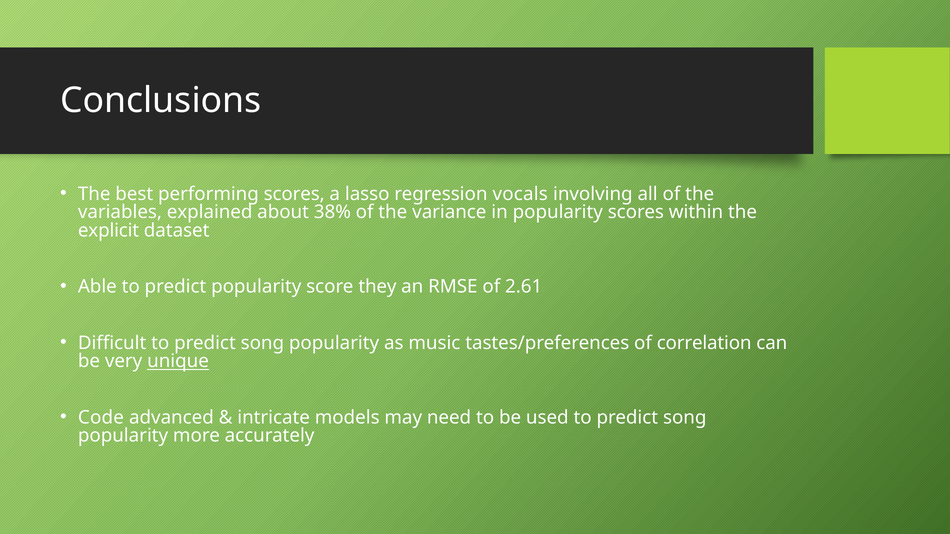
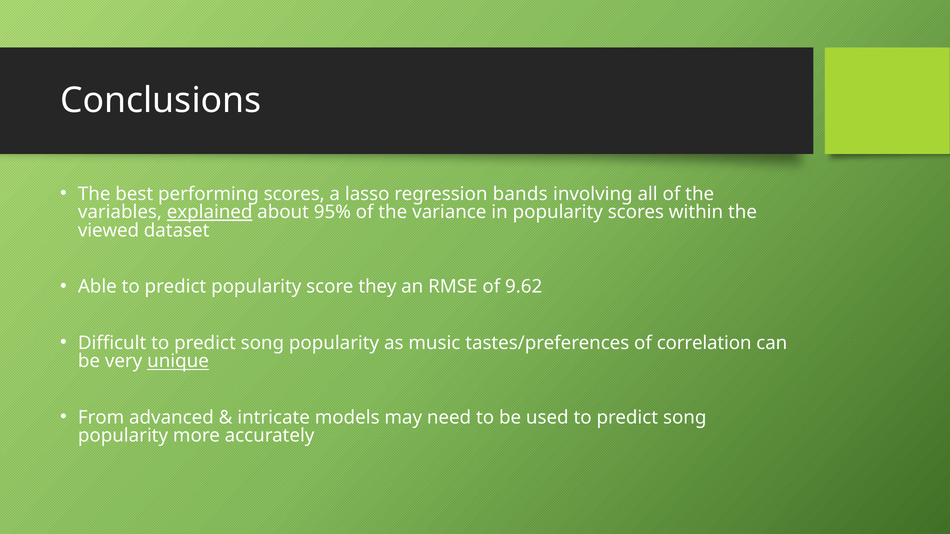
vocals: vocals -> bands (520, 194)
explained underline: none -> present (210, 212)
38%: 38% -> 95% (332, 212)
explicit: explicit -> viewed (109, 231)
2.61: 2.61 -> 9.62 (524, 287)
Code: Code -> From (101, 418)
